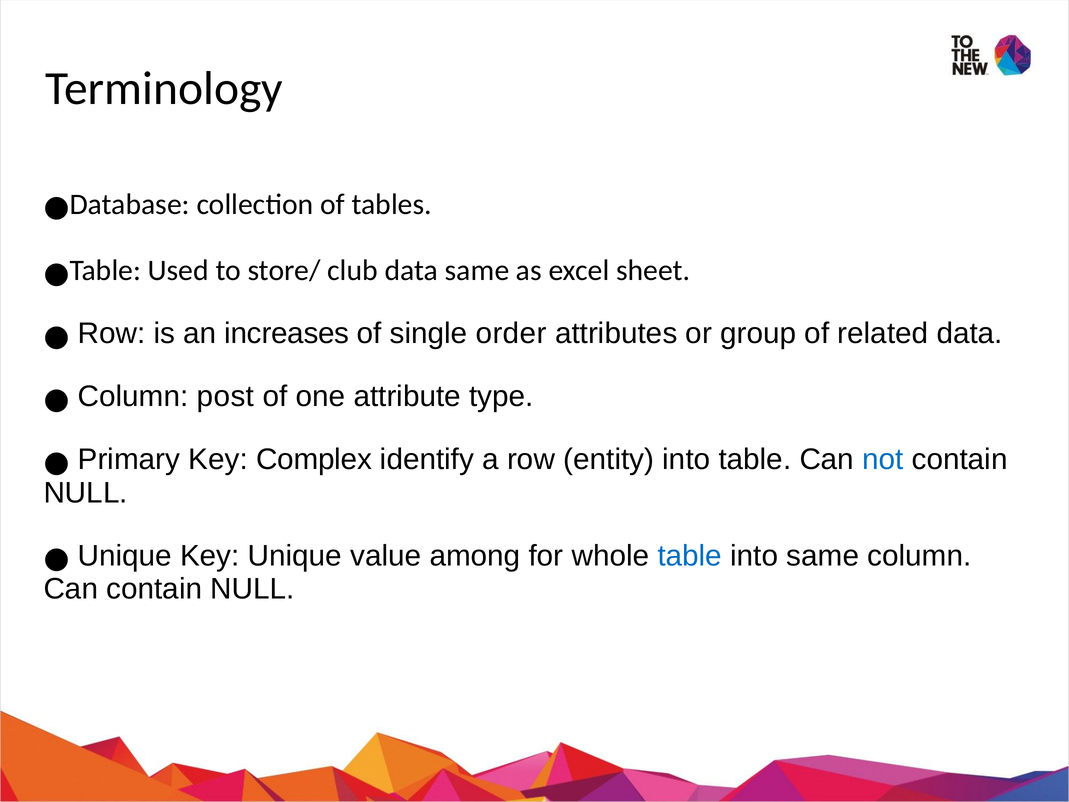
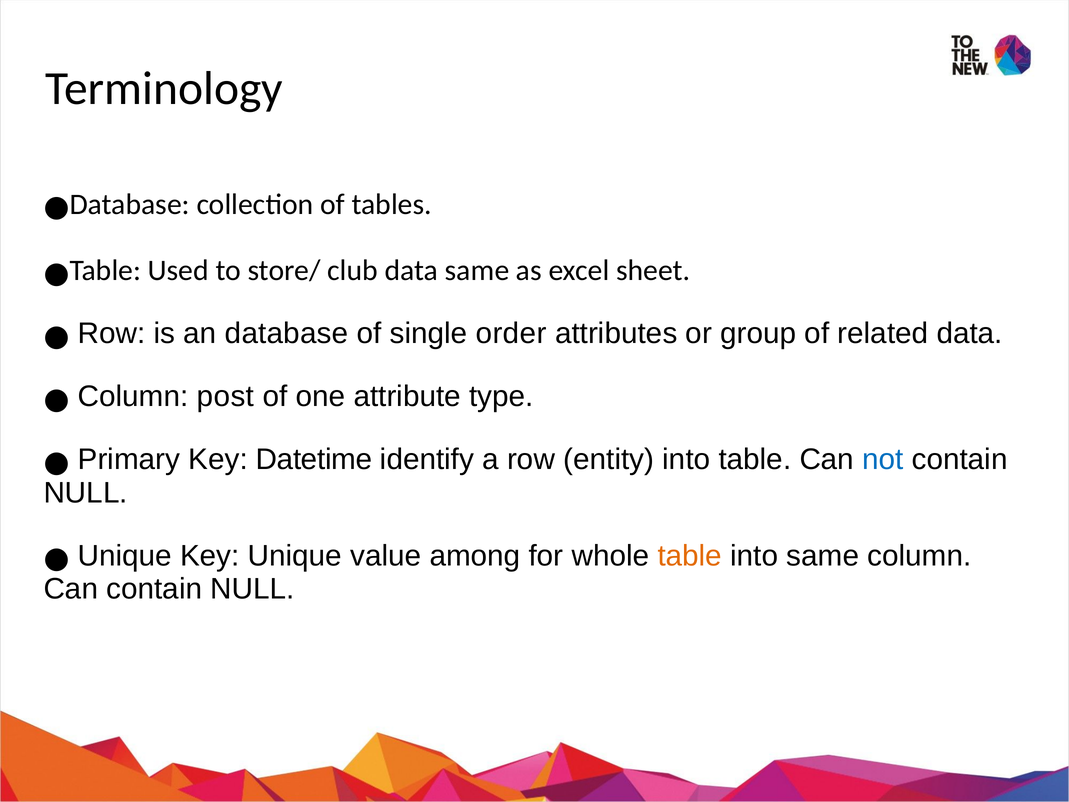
increases: increases -> database (287, 333)
Complex: Complex -> Datetime (314, 459)
table colour: blue -> orange (690, 556)
